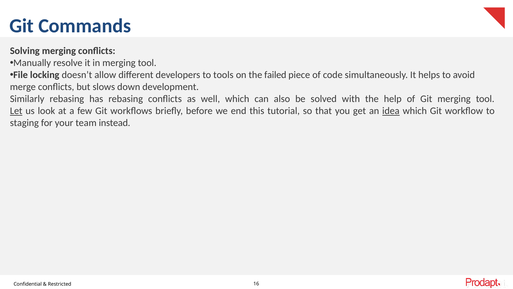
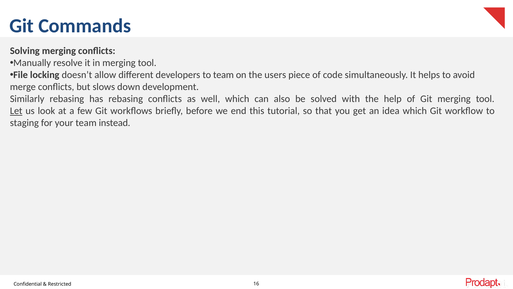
to tools: tools -> team (223, 75)
failed: failed -> users (275, 75)
idea underline: present -> none (391, 111)
